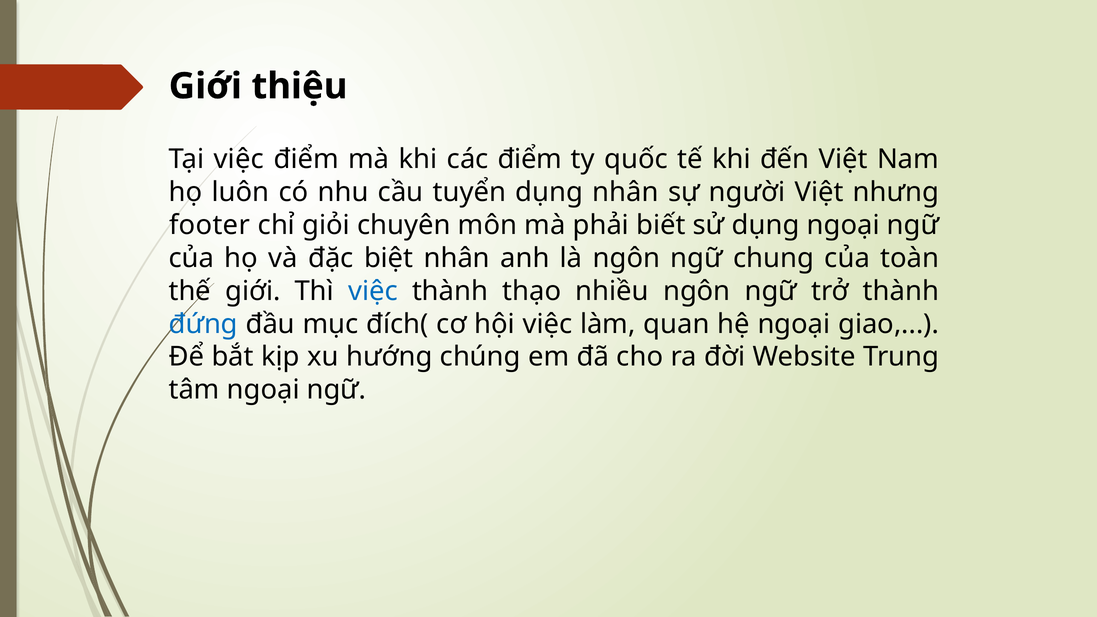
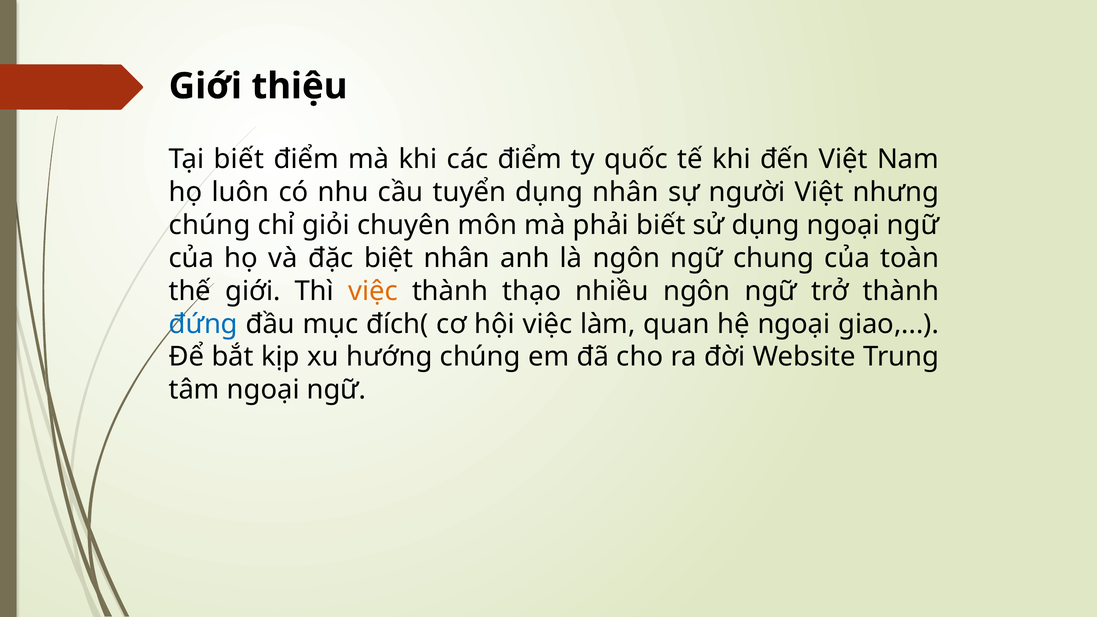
Tại việc: việc -> biết (239, 159)
footer: footer -> chúng (210, 225)
việc colour: blue -> orange (373, 291)
